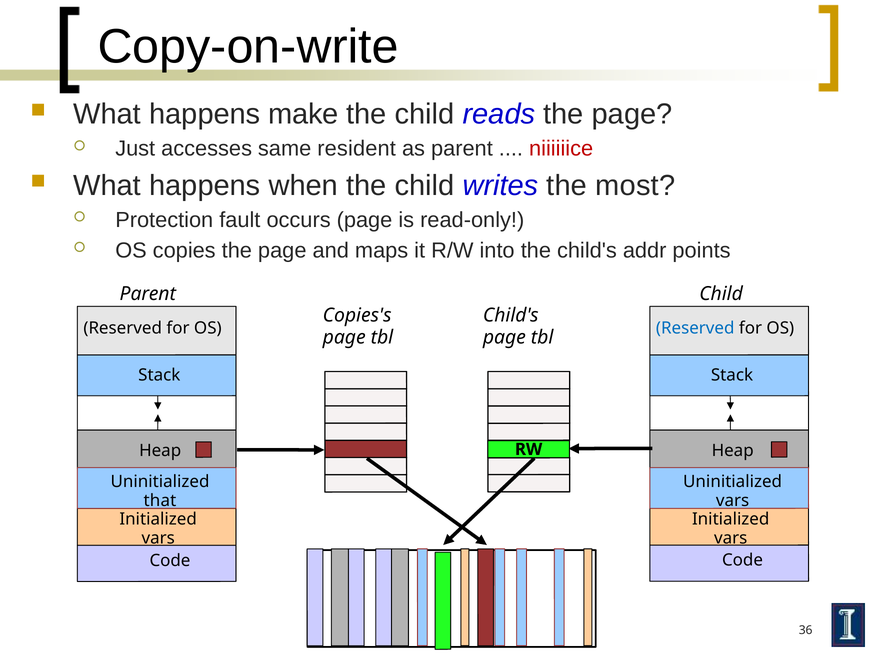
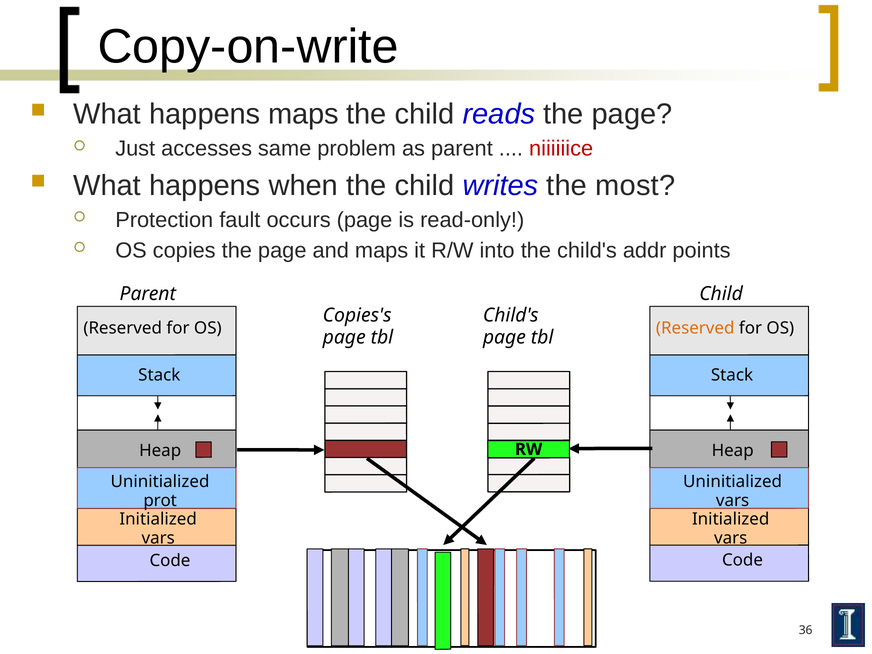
happens make: make -> maps (304, 114)
resident: resident -> problem (357, 149)
Reserved colour: blue -> orange (695, 328)
that: that -> prot (160, 501)
